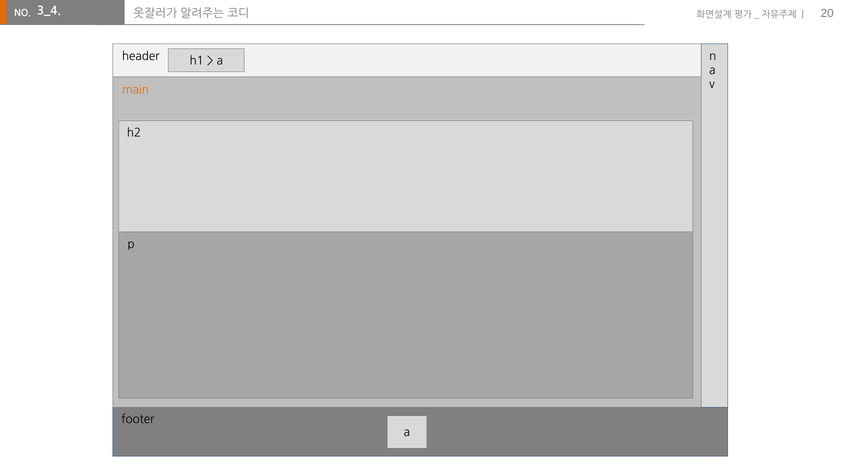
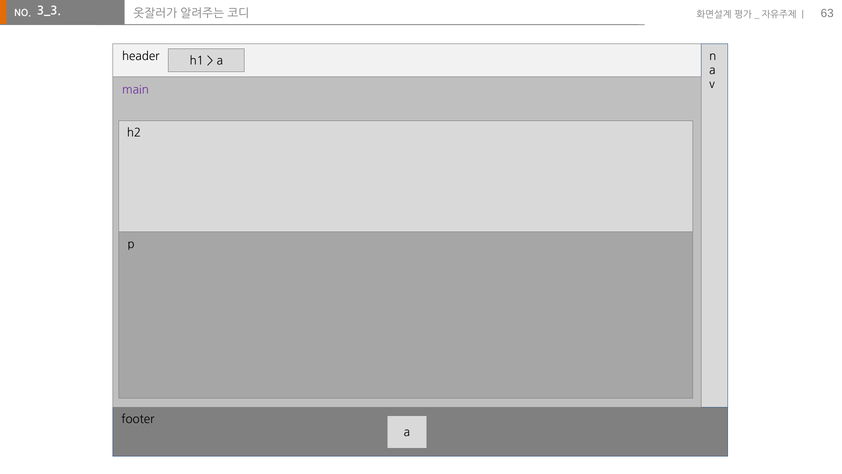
3_4: 3_4 -> 3_3 (49, 11)
20: 20 -> 63 (827, 13)
main colour: orange -> purple (135, 90)
